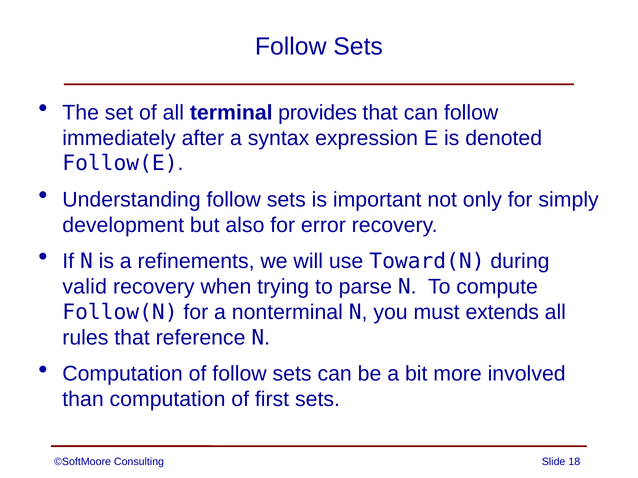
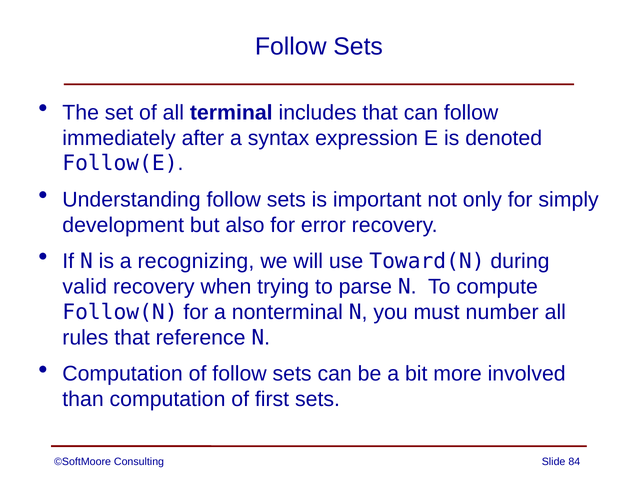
provides: provides -> includes (318, 113)
refinements: refinements -> recognizing (196, 261)
extends: extends -> number (502, 313)
18: 18 -> 84 (574, 462)
